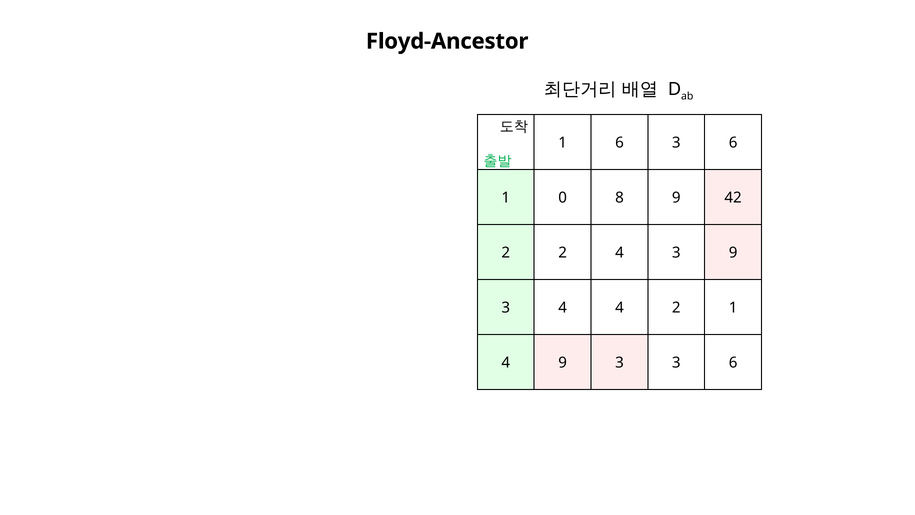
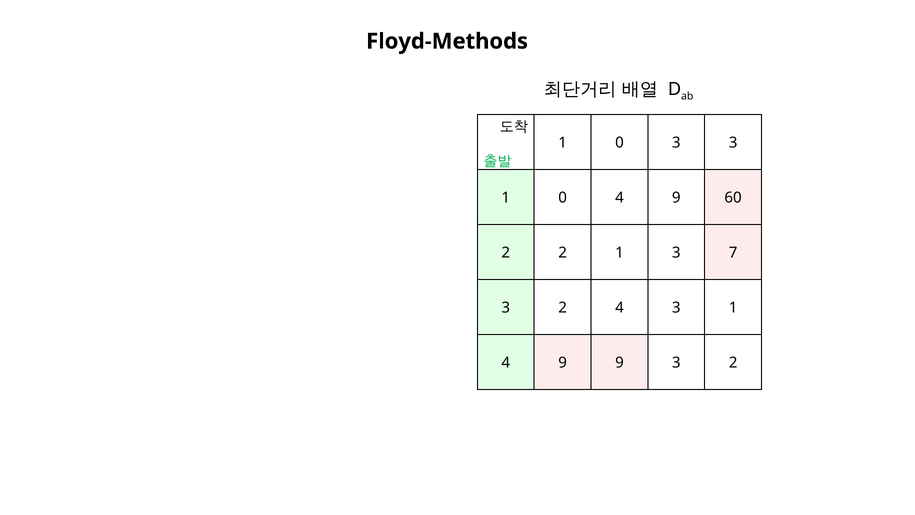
Floyd-Ancestor: Floyd-Ancestor -> Floyd-Methods (447, 41)
6: 6 -> 0 (619, 143)
6: 6 -> 3 (733, 143)
0 8: 8 -> 4 (619, 198)
42: 42 -> 60 (733, 198)
2 4: 4 -> 1 (619, 253)
3 9: 9 -> 7 (733, 253)
4: 4 -> 2 (563, 308)
4 2: 2 -> 3 (676, 308)
4 9 3: 3 -> 9 (619, 363)
6: 6 -> 2 (733, 363)
